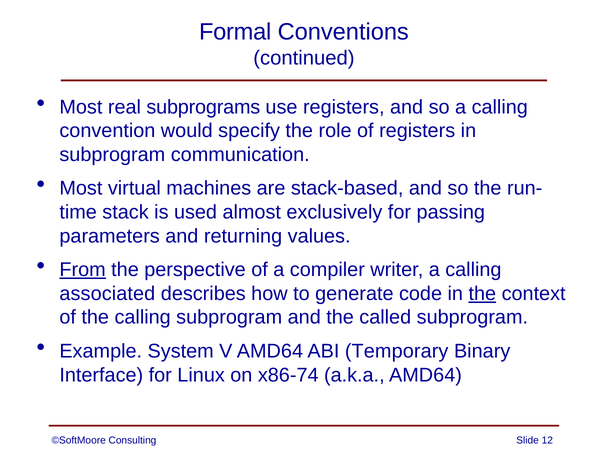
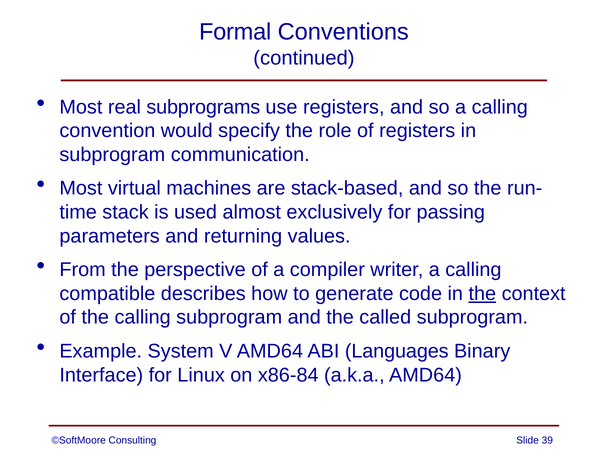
From underline: present -> none (83, 270)
associated: associated -> compatible (107, 294)
Temporary: Temporary -> Languages (397, 351)
x86-74: x86-74 -> x86-84 (288, 375)
12: 12 -> 39 (547, 440)
